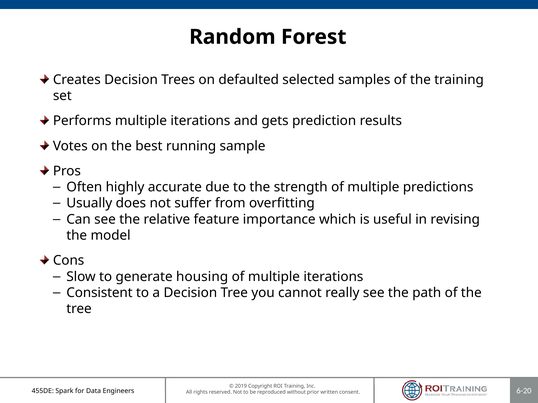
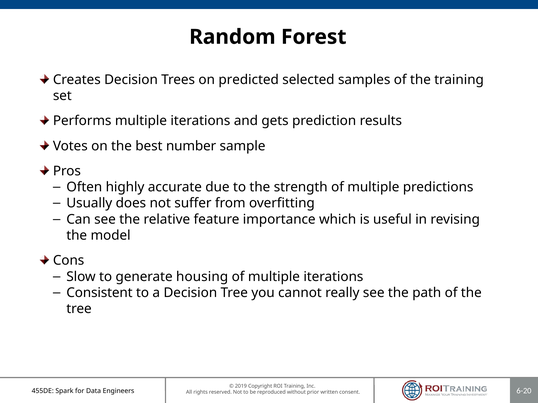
defaulted: defaulted -> predicted (249, 80)
running: running -> number (191, 146)
